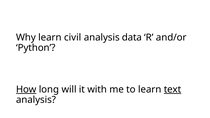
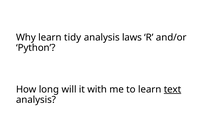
civil: civil -> tidy (73, 37)
data: data -> laws (132, 37)
How underline: present -> none (26, 89)
